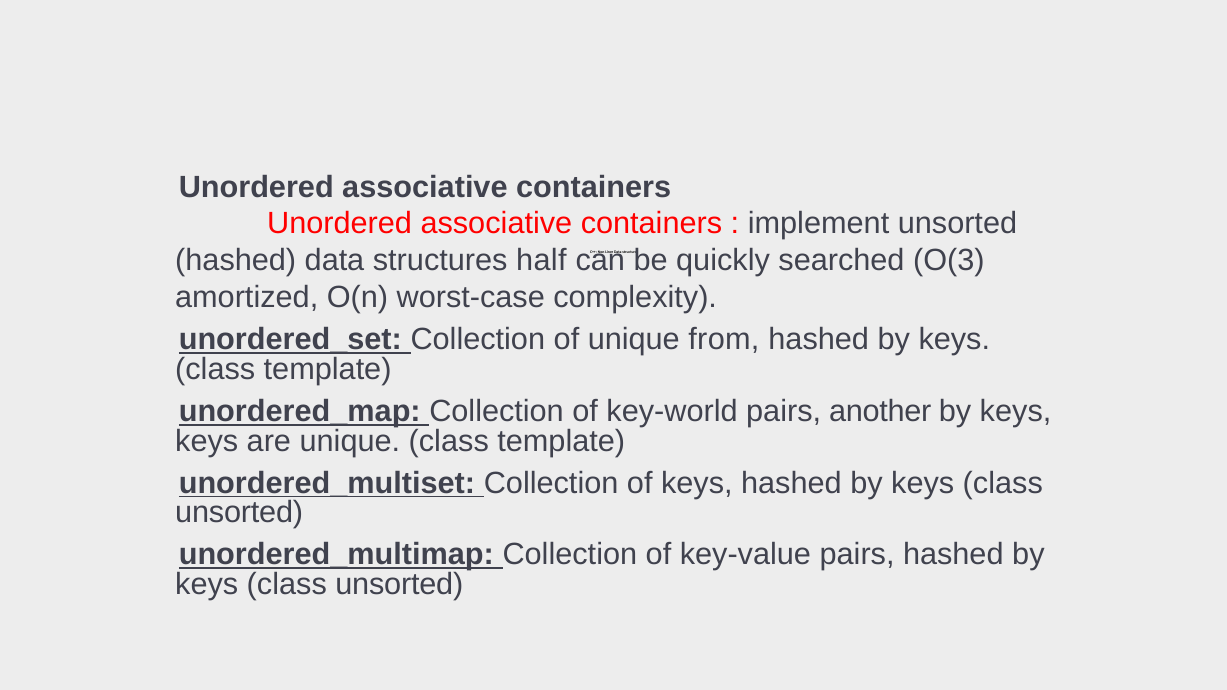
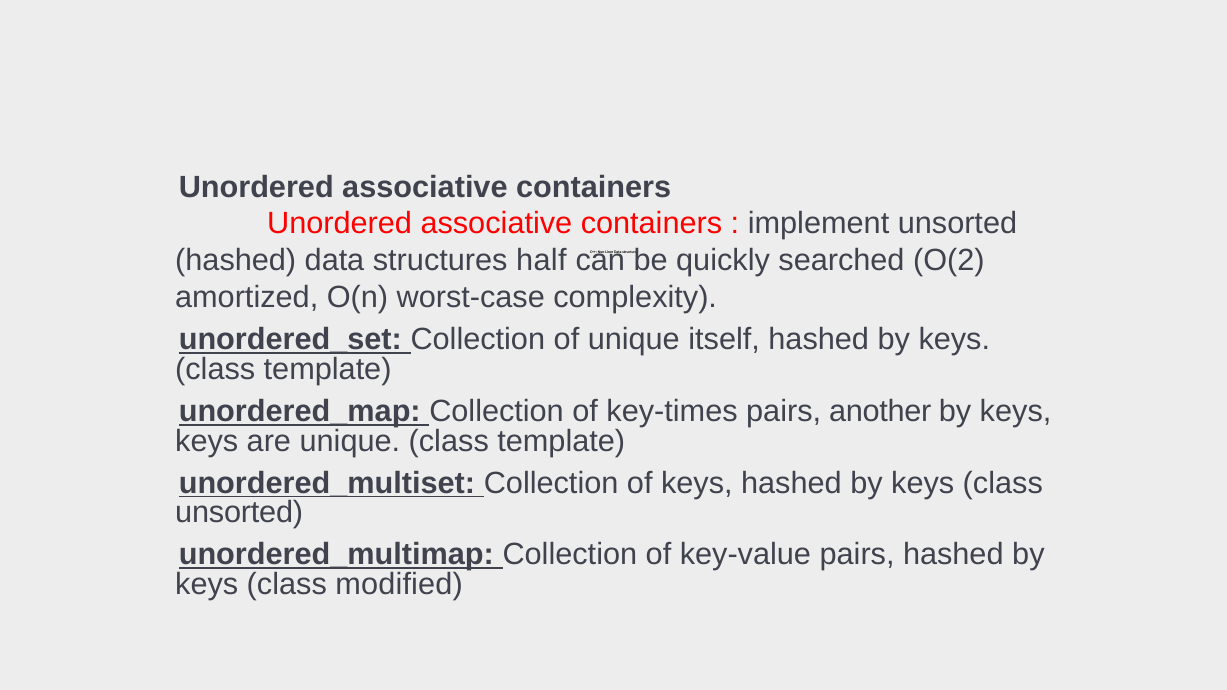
O(3: O(3 -> O(2 (949, 261)
from: from -> itself (724, 340)
key-world: key-world -> key-times (672, 412)
unsorted: unsorted -> modified (399, 584)
